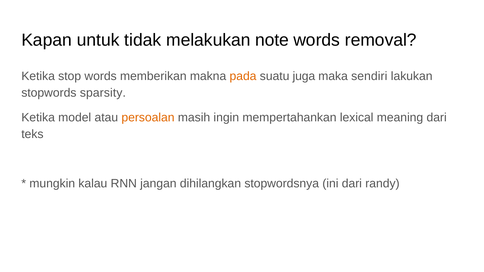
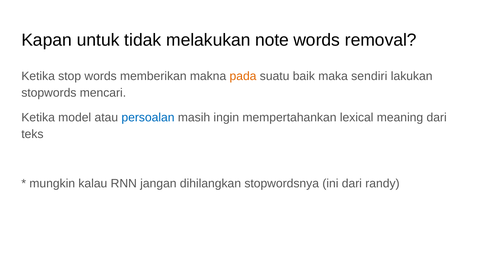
juga: juga -> baik (304, 76)
sparsity: sparsity -> mencari (103, 93)
persoalan colour: orange -> blue (148, 118)
